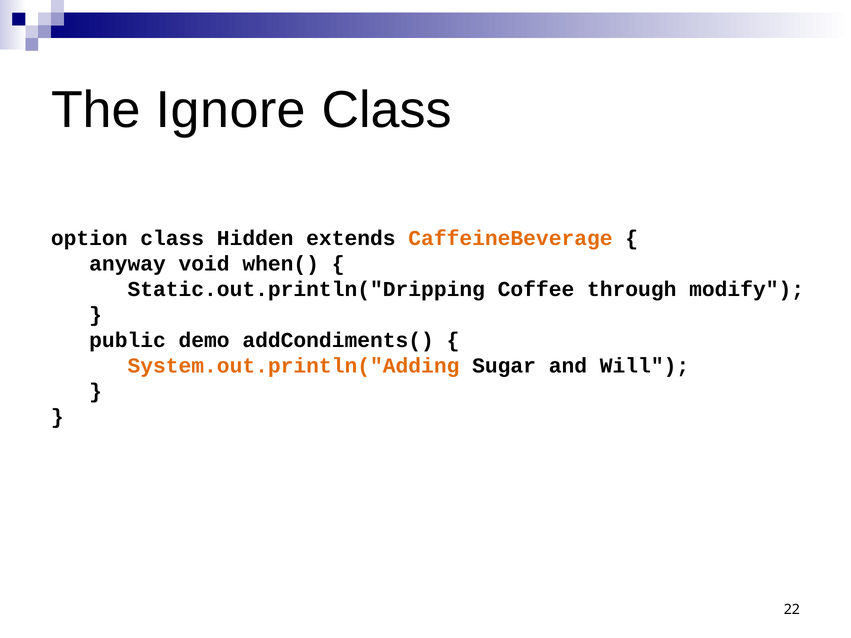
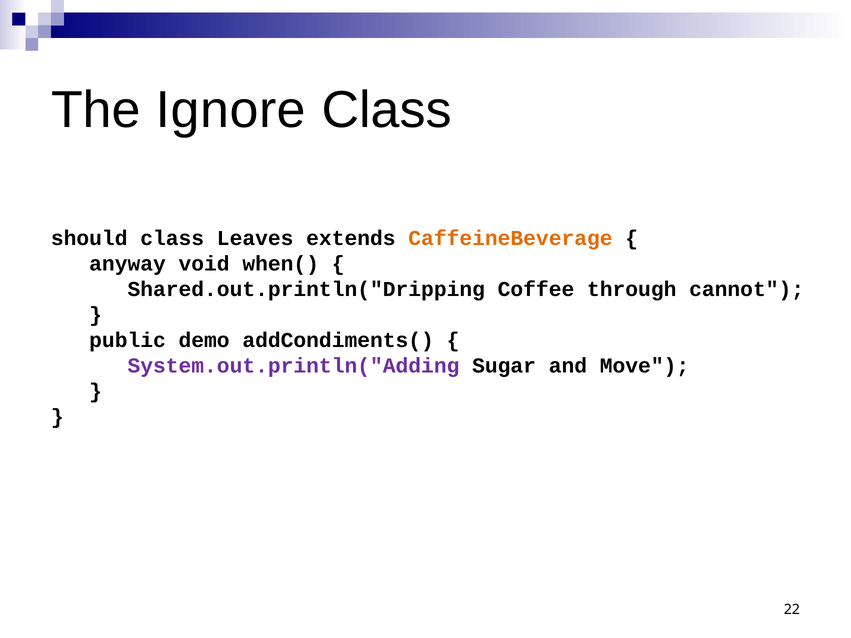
option: option -> should (89, 238)
Hidden: Hidden -> Leaves (255, 238)
Static.out.println("Dripping: Static.out.println("Dripping -> Shared.out.println("Dripping (306, 289)
modify: modify -> cannot (747, 289)
System.out.println("Adding colour: orange -> purple (293, 366)
Will: Will -> Move (644, 366)
